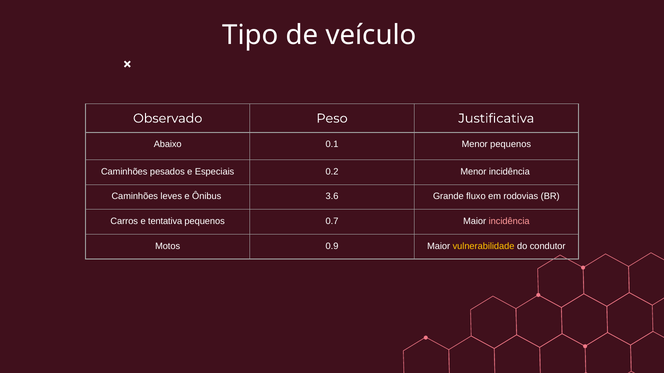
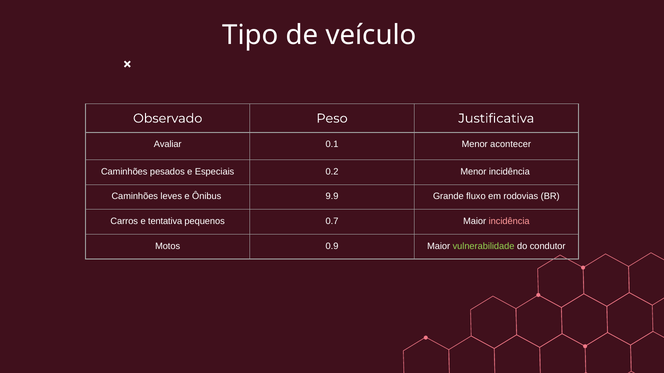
Abaixo: Abaixo -> Avaliar (168, 145)
Menor pequenos: pequenos -> acontecer (511, 145)
3.6: 3.6 -> 9.9 (332, 197)
vulnerabilidade colour: yellow -> light green (484, 246)
